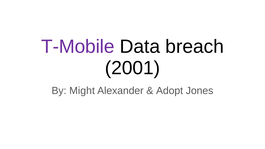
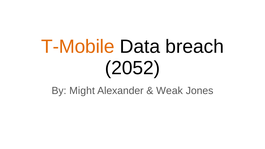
T-Mobile colour: purple -> orange (78, 47)
2001: 2001 -> 2052 (133, 68)
Adopt: Adopt -> Weak (170, 91)
